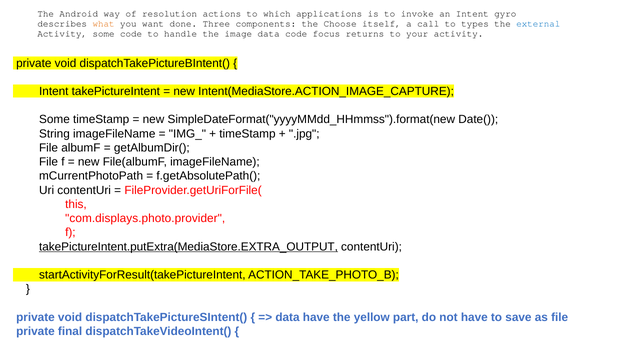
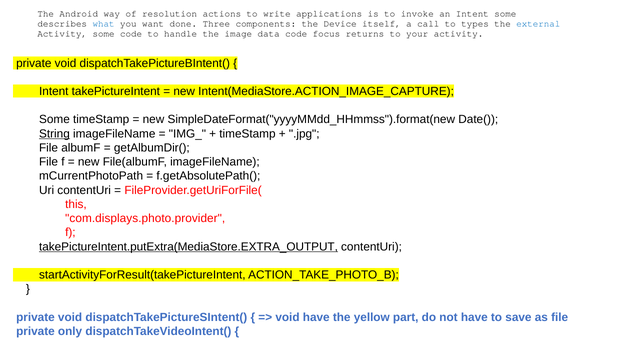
which: which -> write (277, 14)
Intent gyro: gyro -> some (505, 14)
what colour: orange -> blue (104, 24)
Choose: Choose -> Device (340, 24)
String underline: none -> present (54, 134)
data: data -> void (287, 318)
final: final -> only (70, 332)
